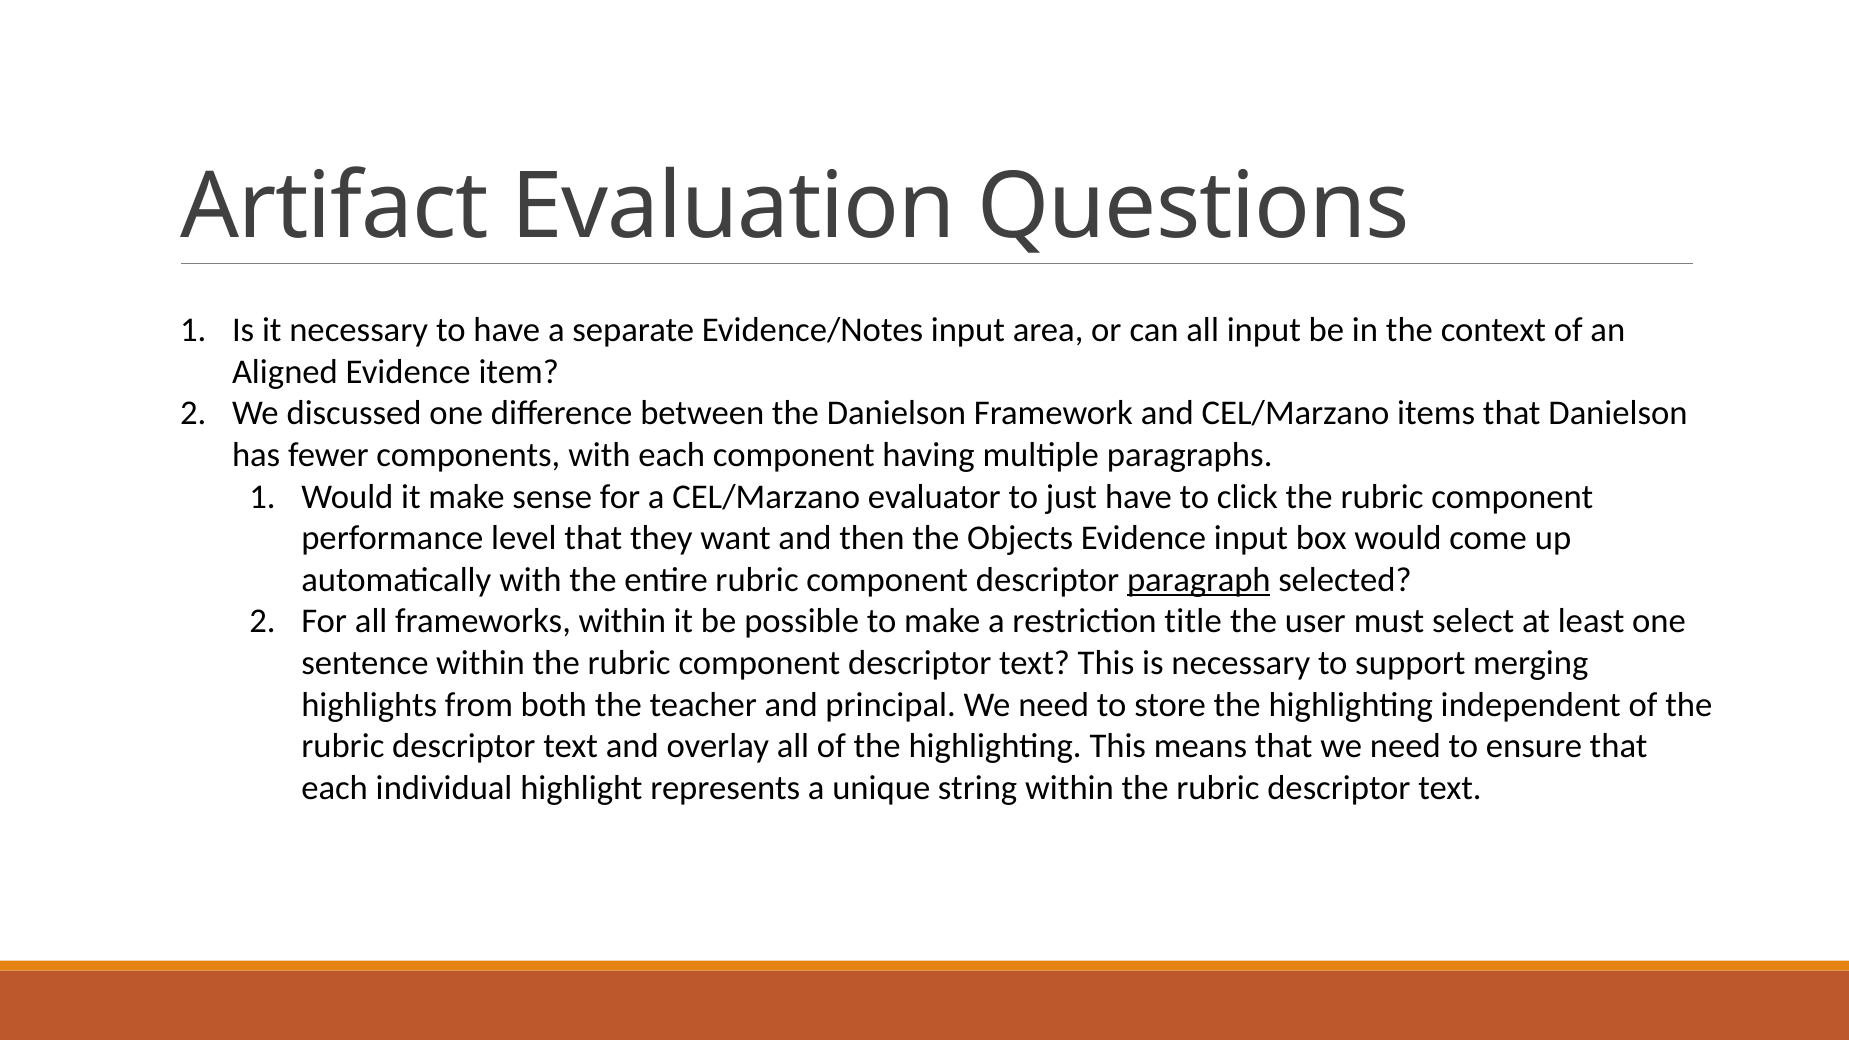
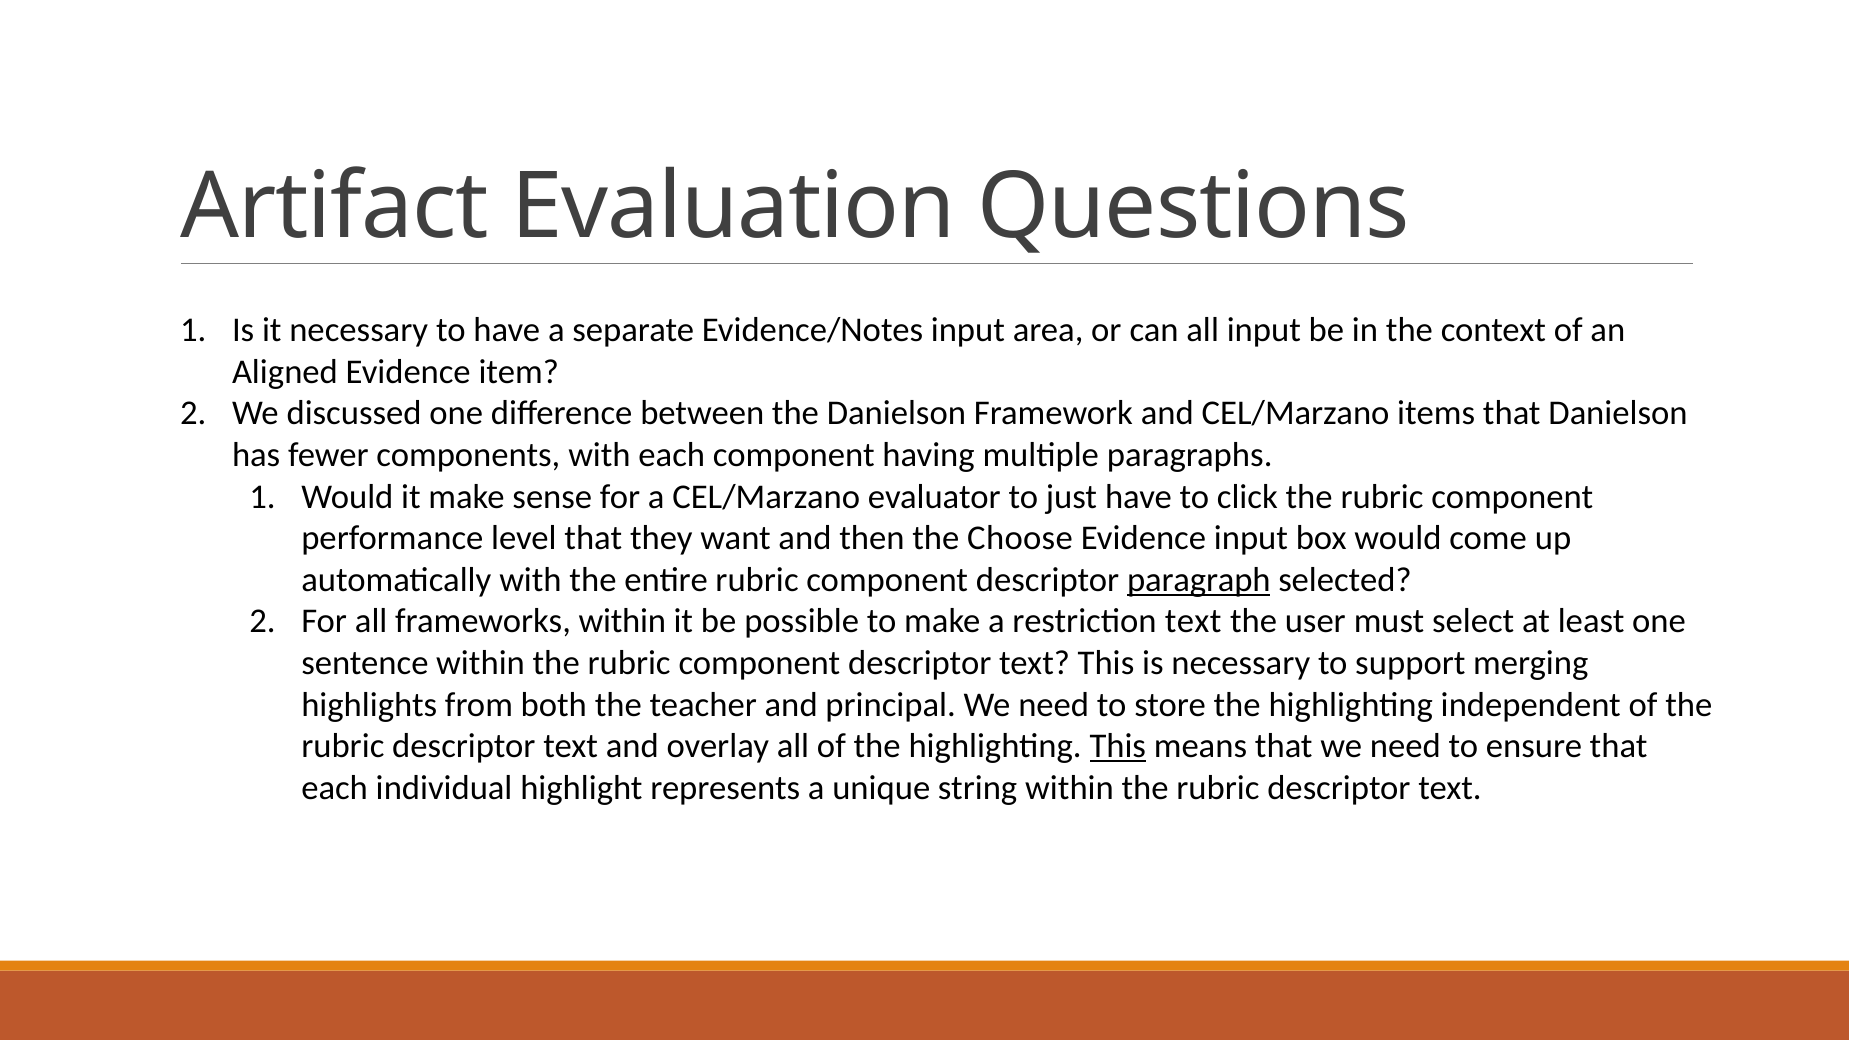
Objects: Objects -> Choose (1020, 538)
restriction title: title -> text (1193, 621)
This underline: none -> present (1118, 746)
